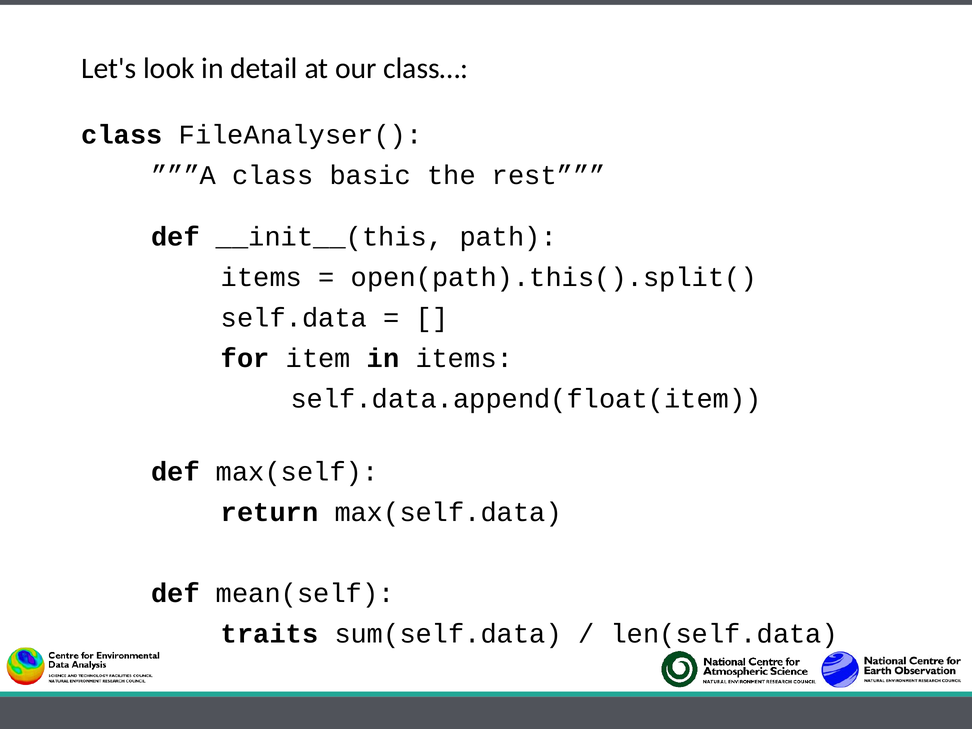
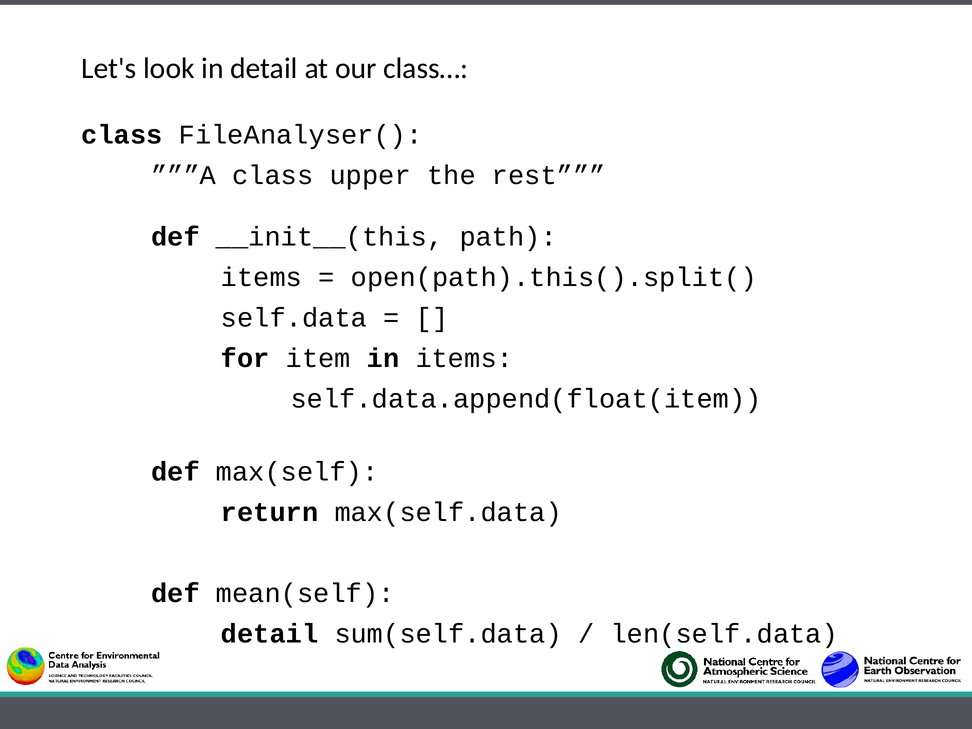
basic: basic -> upper (370, 175)
traits: traits -> detail (270, 634)
